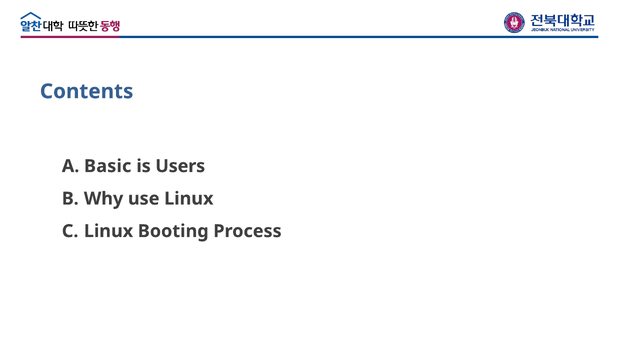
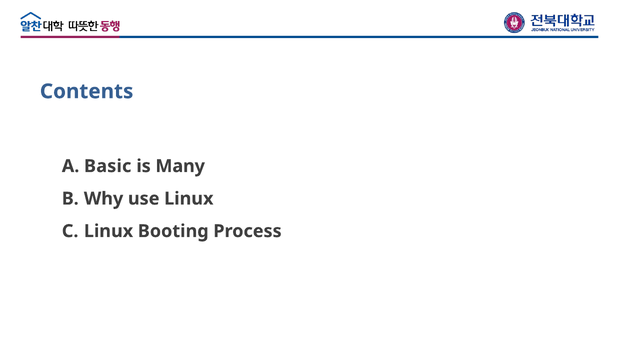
Users: Users -> Many (180, 166)
